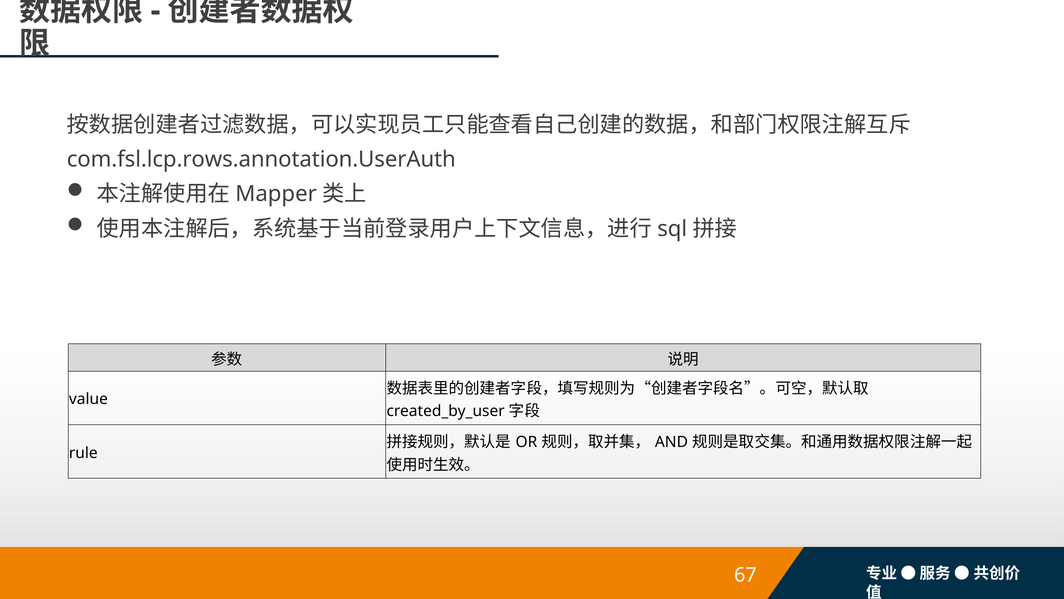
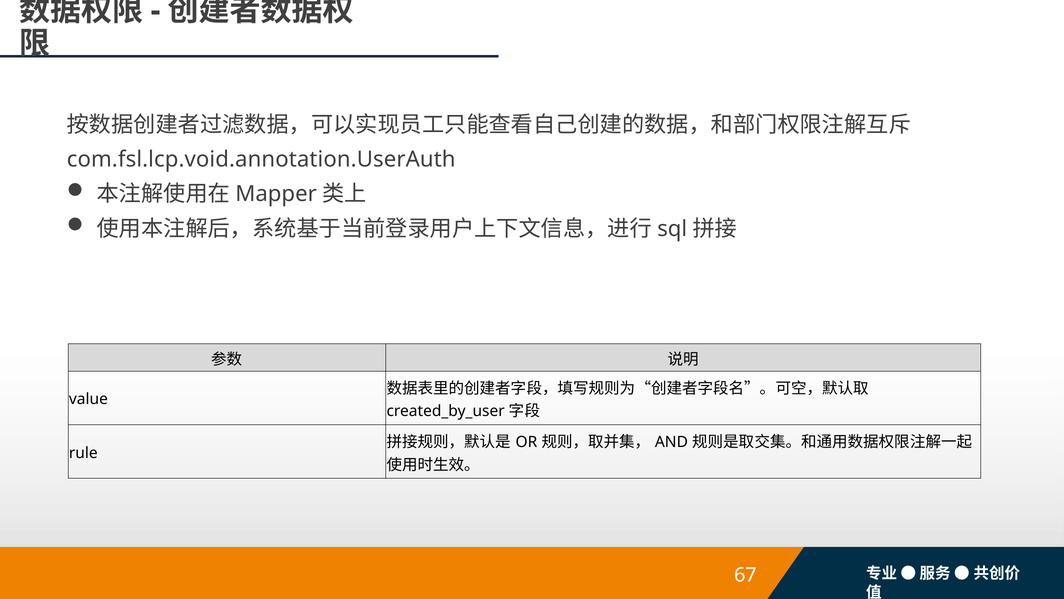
com.fsl.lcp.rows.annotation.UserAuth: com.fsl.lcp.rows.annotation.UserAuth -> com.fsl.lcp.void.annotation.UserAuth (261, 159)
